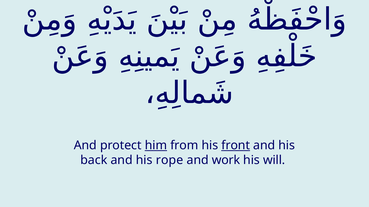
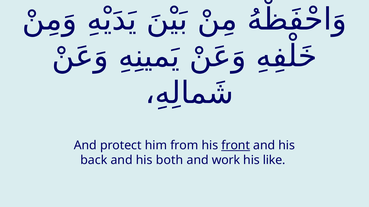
him underline: present -> none (156, 146)
rope: rope -> both (170, 160)
will: will -> like (274, 160)
